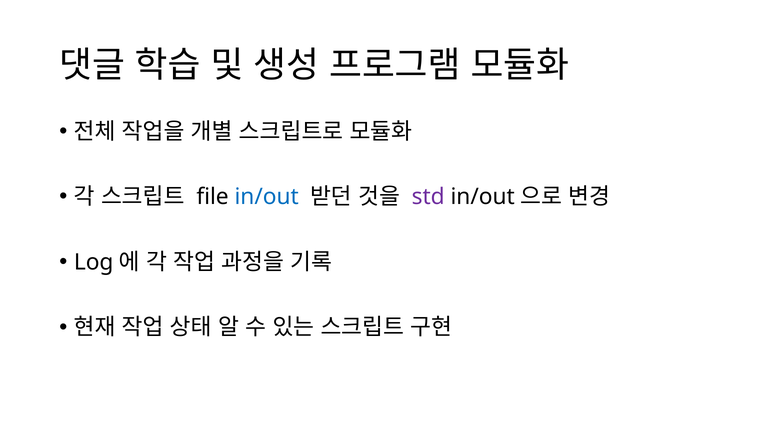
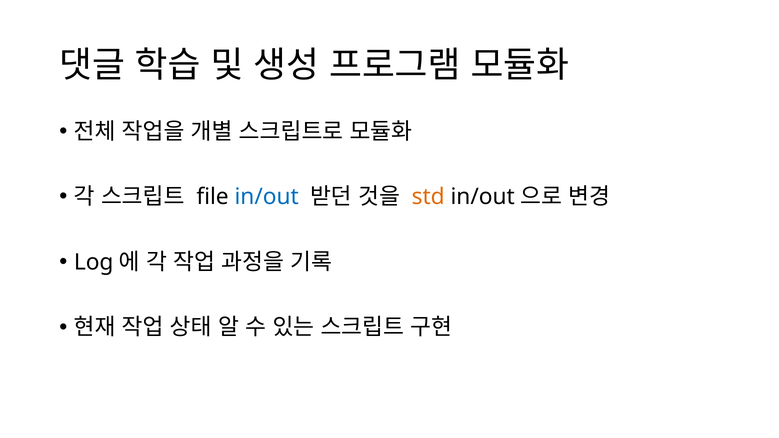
std colour: purple -> orange (428, 197)
